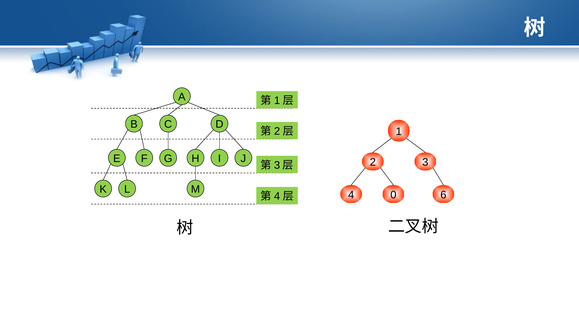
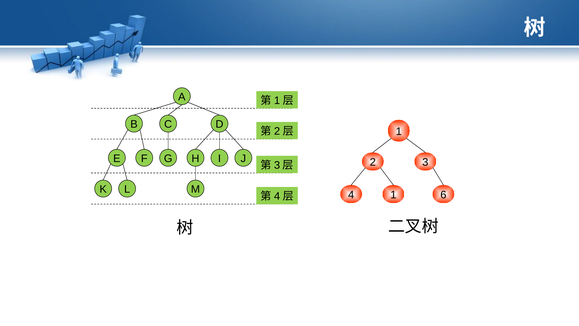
4 0: 0 -> 1 (393, 195)
